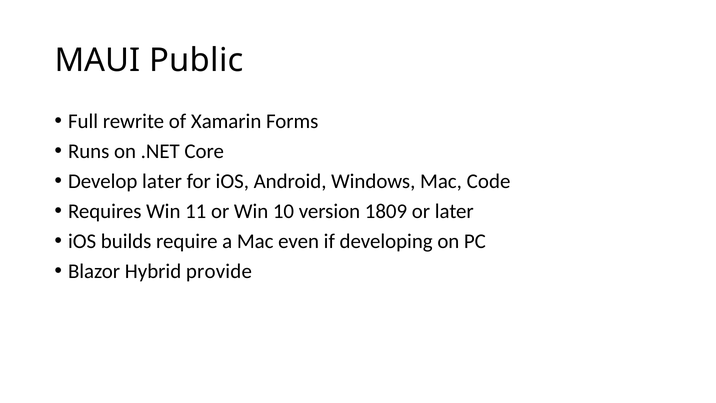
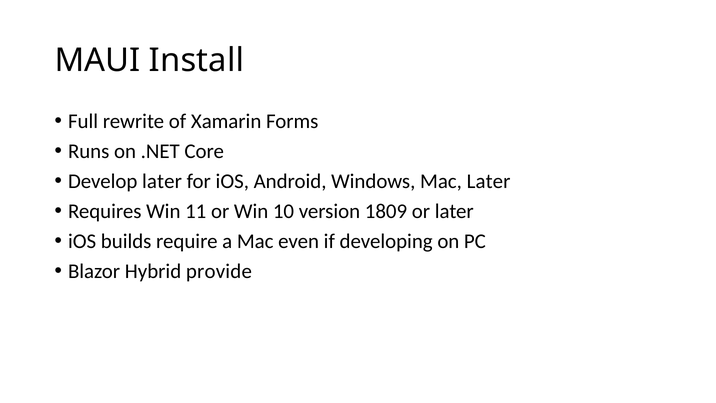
Public: Public -> Install (197, 60)
Mac Code: Code -> Later (489, 181)
